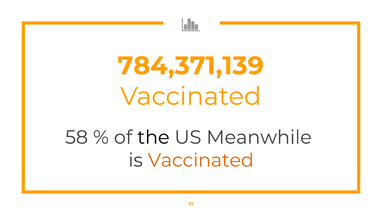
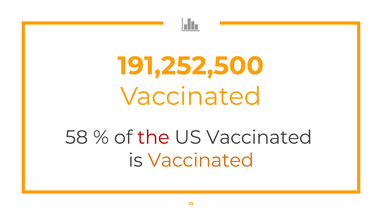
784,371,139: 784,371,139 -> 191,252,500 (191, 66)
the colour: black -> red (153, 137)
US Meanwhile: Meanwhile -> Vaccinated (259, 137)
